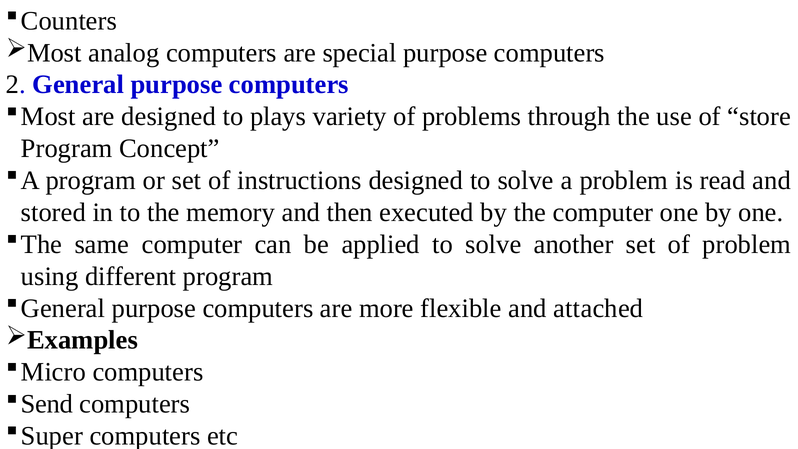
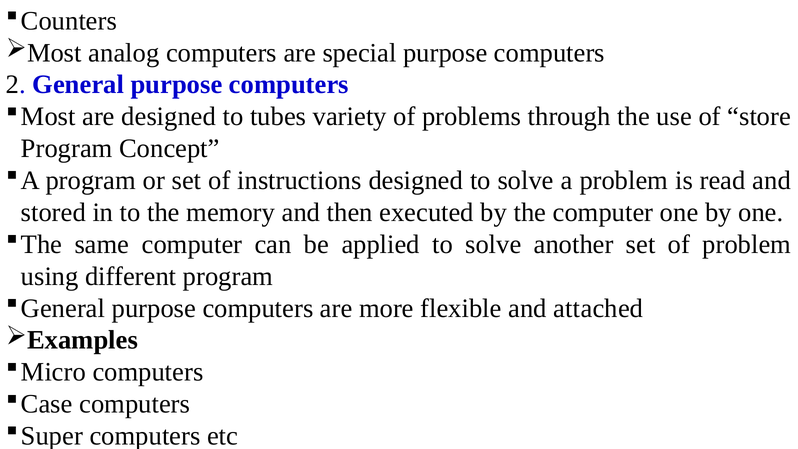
plays: plays -> tubes (278, 117)
Send: Send -> Case (47, 404)
